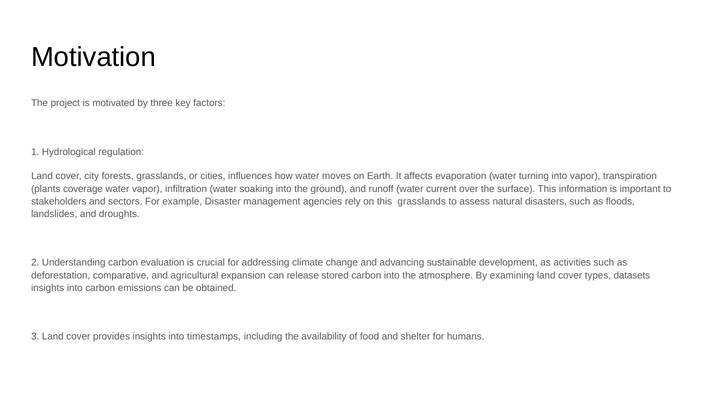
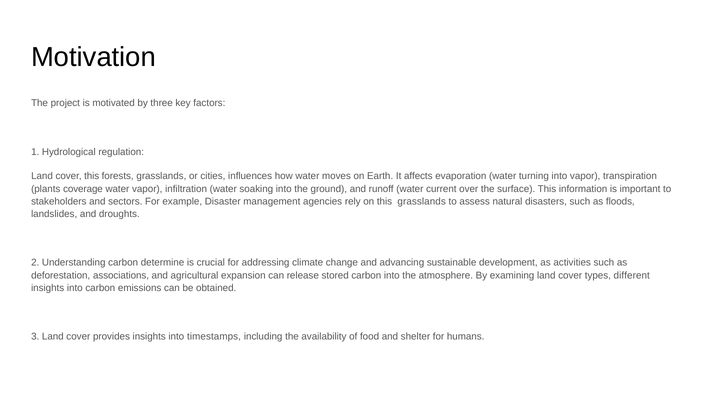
cover city: city -> this (92, 176)
evaluation: evaluation -> determine (163, 263)
comparative: comparative -> associations (121, 275)
datasets: datasets -> different (632, 275)
